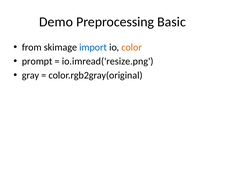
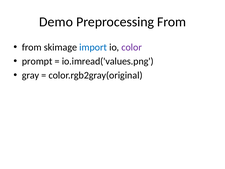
Preprocessing Basic: Basic -> From (172, 22)
color colour: orange -> purple (132, 47)
io.imread('resize.png: io.imread('resize.png -> io.imread('values.png (108, 61)
